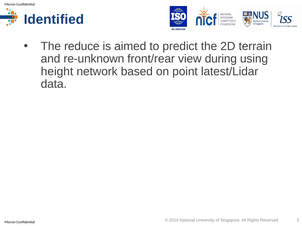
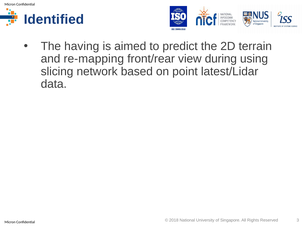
reduce: reduce -> having (82, 46)
re-unknown: re-unknown -> re-mapping (94, 59)
height: height -> slicing (57, 72)
